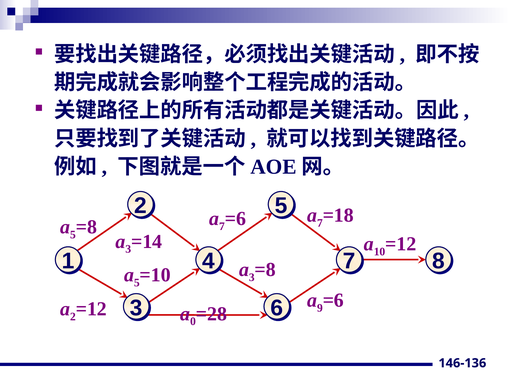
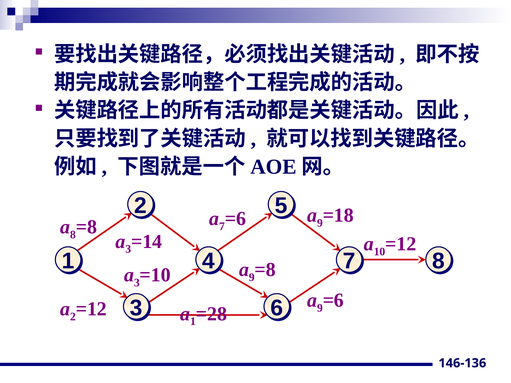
7: 7 -> 9 (320, 223)
5: 5 -> 8 (73, 235)
3: 3 -> 9 (252, 277)
5: 5 -> 3 (137, 283)
0: 0 -> 1 (193, 322)
